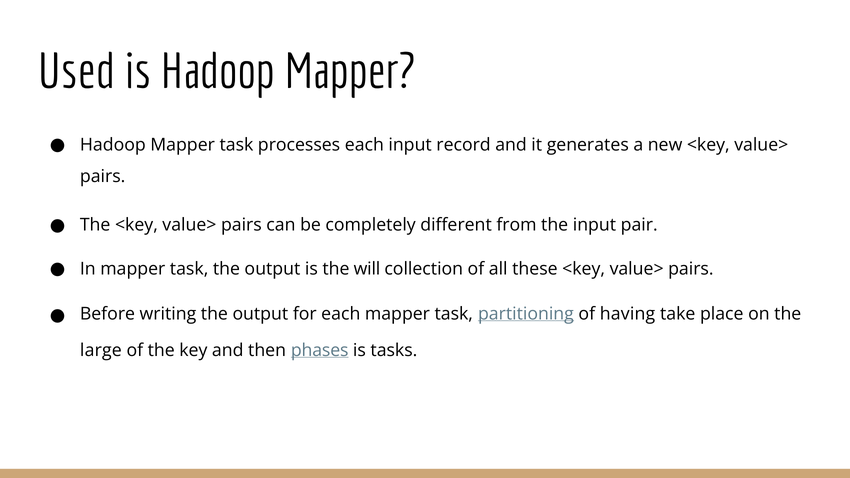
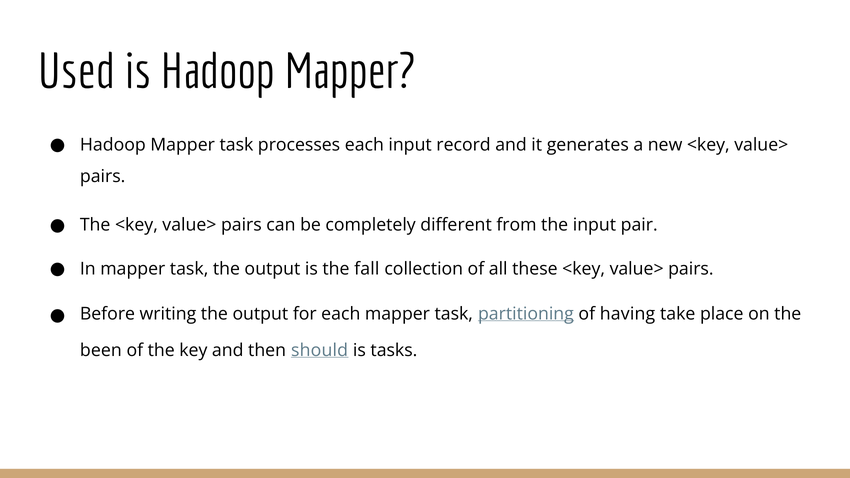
will: will -> fall (367, 269)
large: large -> been (101, 350)
phases: phases -> should (320, 350)
